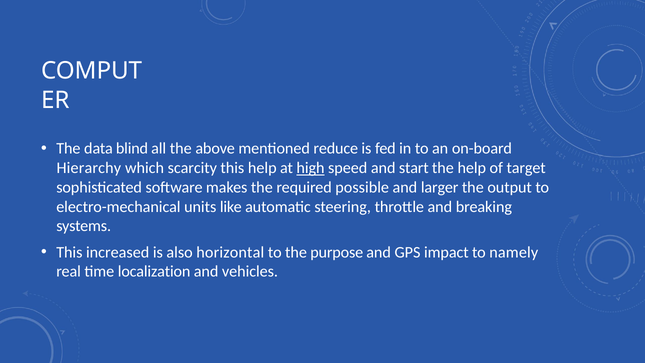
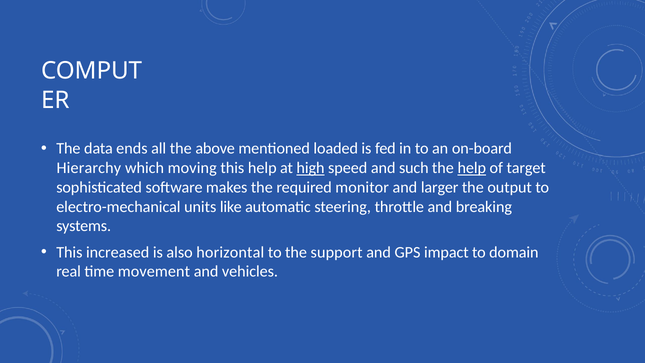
blind: blind -> ends (132, 149)
reduce: reduce -> loaded (336, 149)
scarcity: scarcity -> moving (192, 168)
start: start -> such (414, 168)
help underline: none -> present (472, 168)
possible: possible -> monitor (362, 187)
purpose: purpose -> support (337, 252)
namely: namely -> domain (514, 252)
localization: localization -> movement (154, 271)
